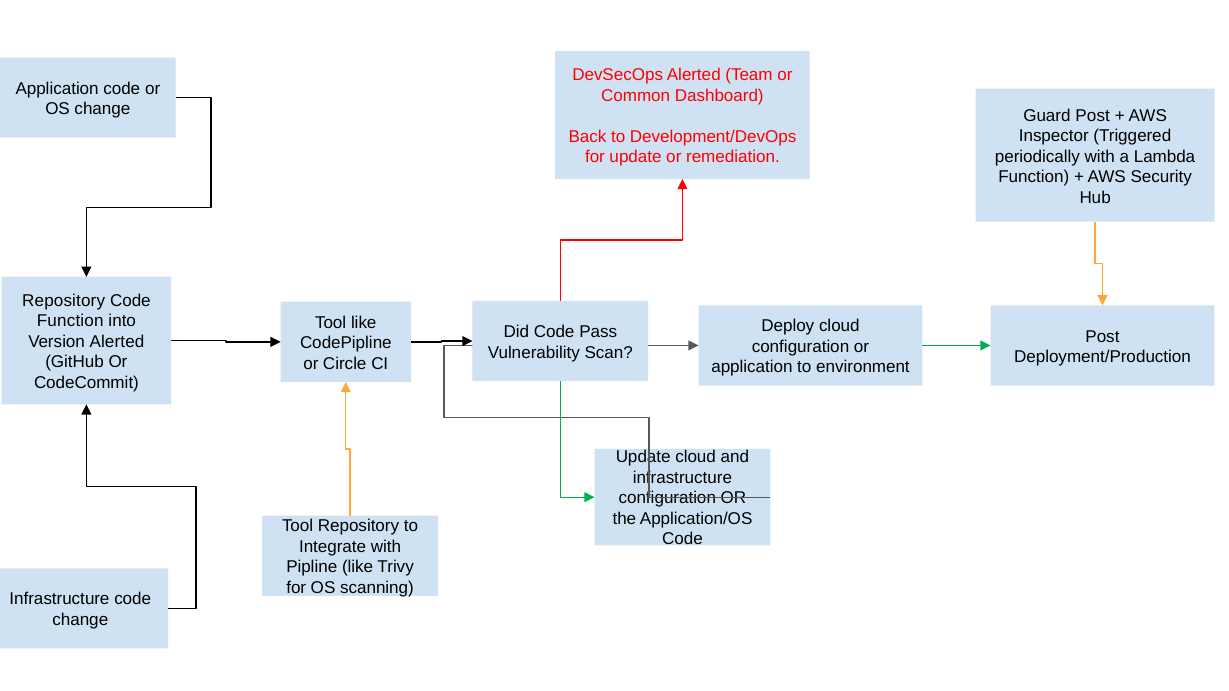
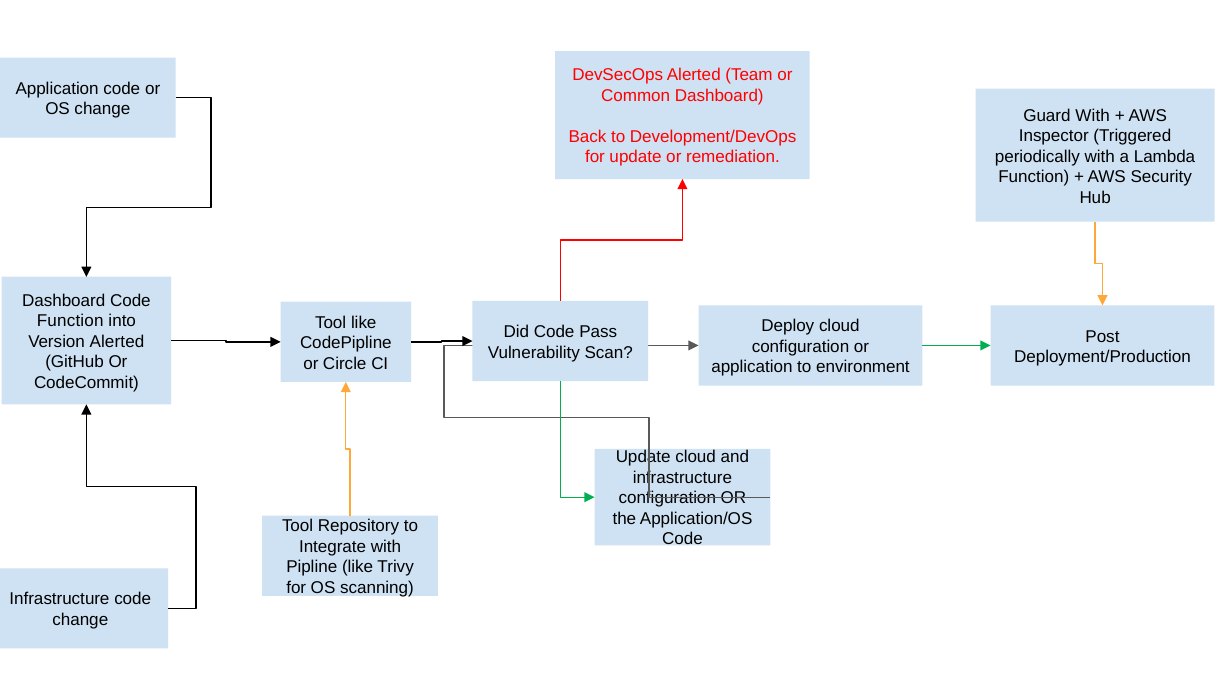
Guard Post: Post -> With (1093, 115)
Repository: Repository -> Dashboard (64, 301)
